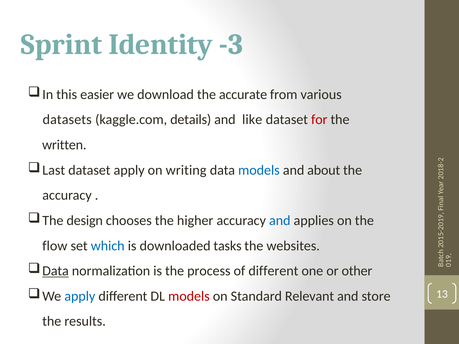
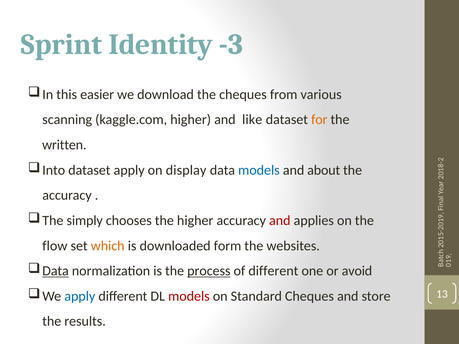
the accurate: accurate -> cheques (243, 95)
datasets: datasets -> scanning (67, 120)
kaggle.com details: details -> higher (191, 120)
for colour: red -> orange (319, 120)
Last: Last -> Into (54, 170)
writing: writing -> display (186, 170)
design: design -> simply (85, 221)
and colour: blue -> red (280, 221)
which colour: blue -> orange (108, 246)
tasks: tasks -> form (228, 246)
process underline: none -> present (209, 271)
other: other -> avoid (357, 271)
Standard Relevant: Relevant -> Cheques (309, 296)
